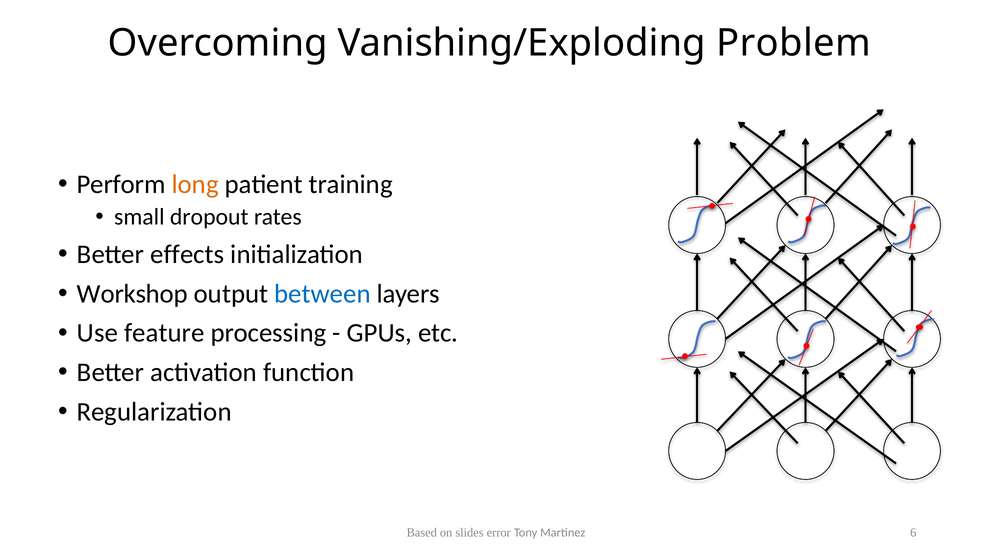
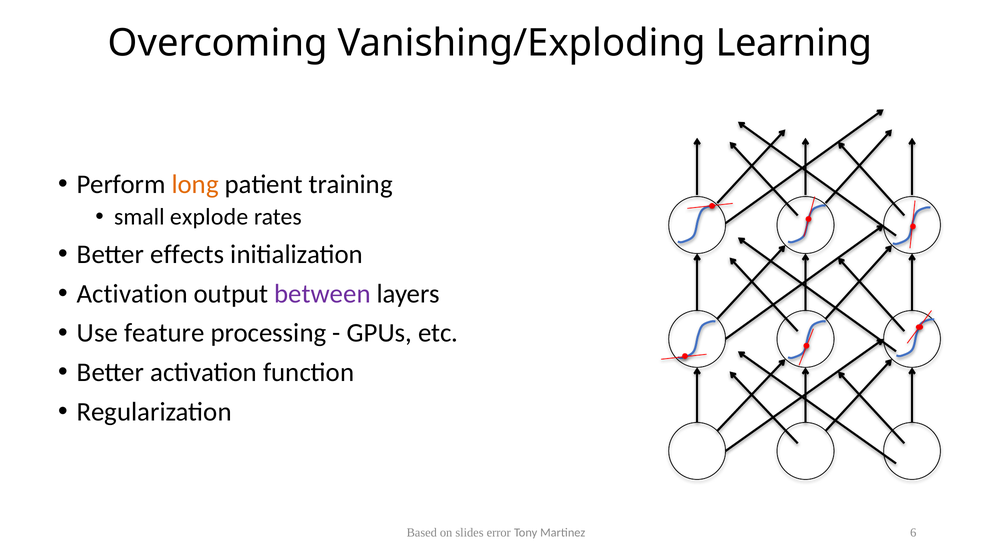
Problem: Problem -> Learning (794, 43)
dropout: dropout -> explode (209, 217)
Workshop: Workshop -> Activation (132, 294)
between colour: blue -> purple (323, 294)
